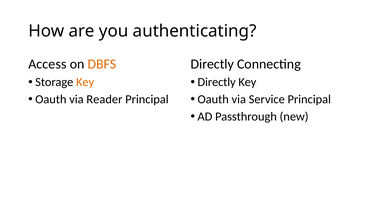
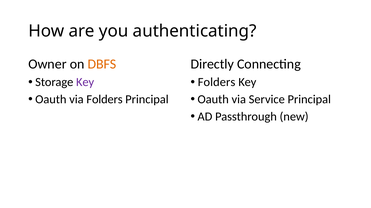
Access: Access -> Owner (47, 64)
Key colour: orange -> purple (85, 82)
Directly: Directly -> Folders (217, 82)
via Reader: Reader -> Folders (105, 100)
